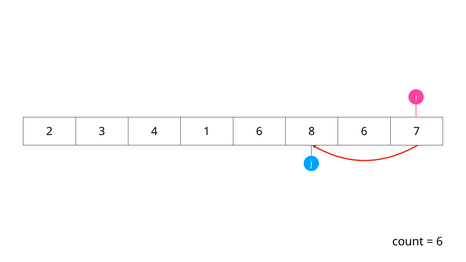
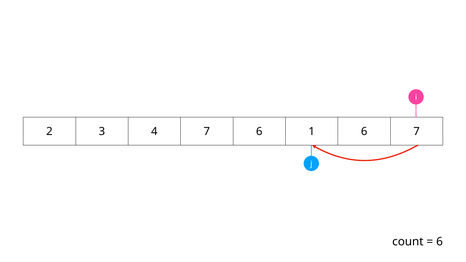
4 1: 1 -> 7 (207, 132)
8: 8 -> 1 (312, 132)
